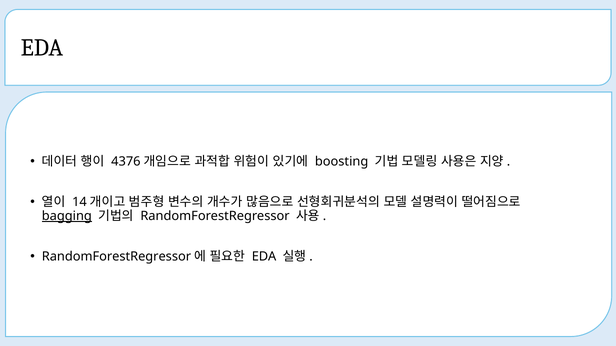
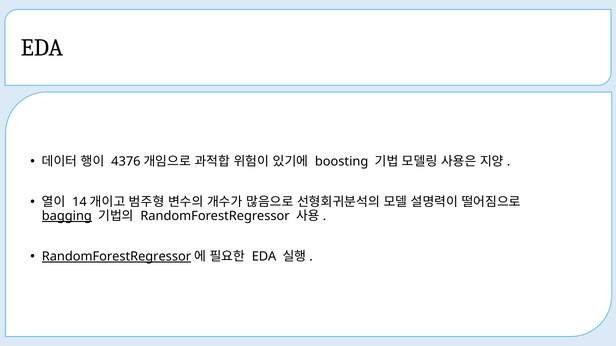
RandomForestRegressor underline: none -> present (116, 257)
